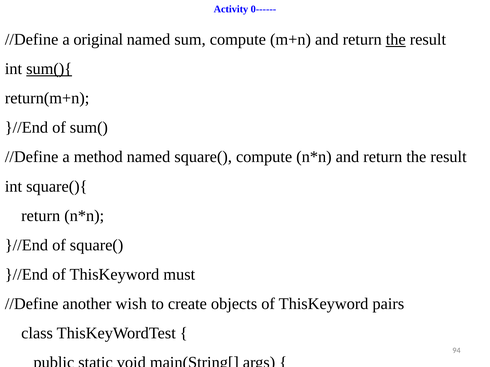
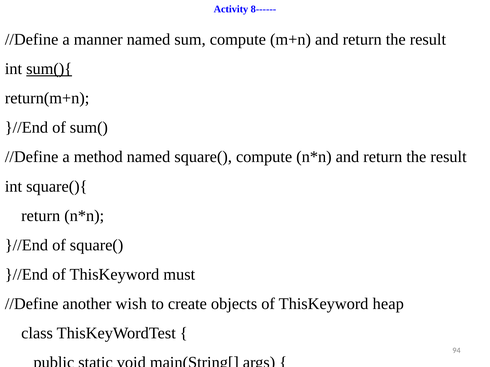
0------: 0------ -> 8------ (263, 9)
original: original -> manner (98, 40)
the underline: present -> none (396, 40)
pairs: pairs -> heap (388, 304)
